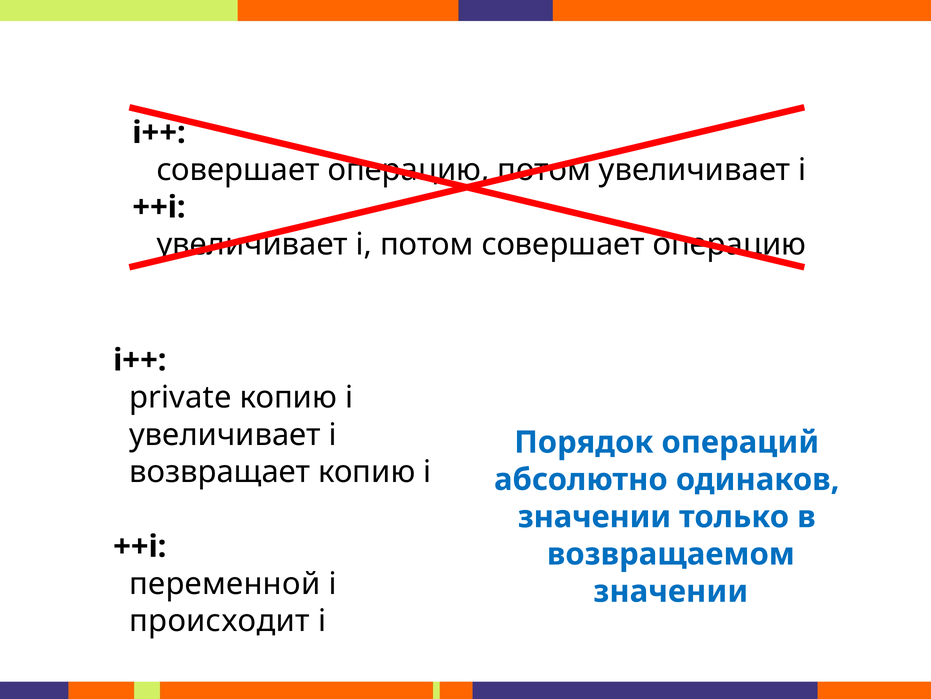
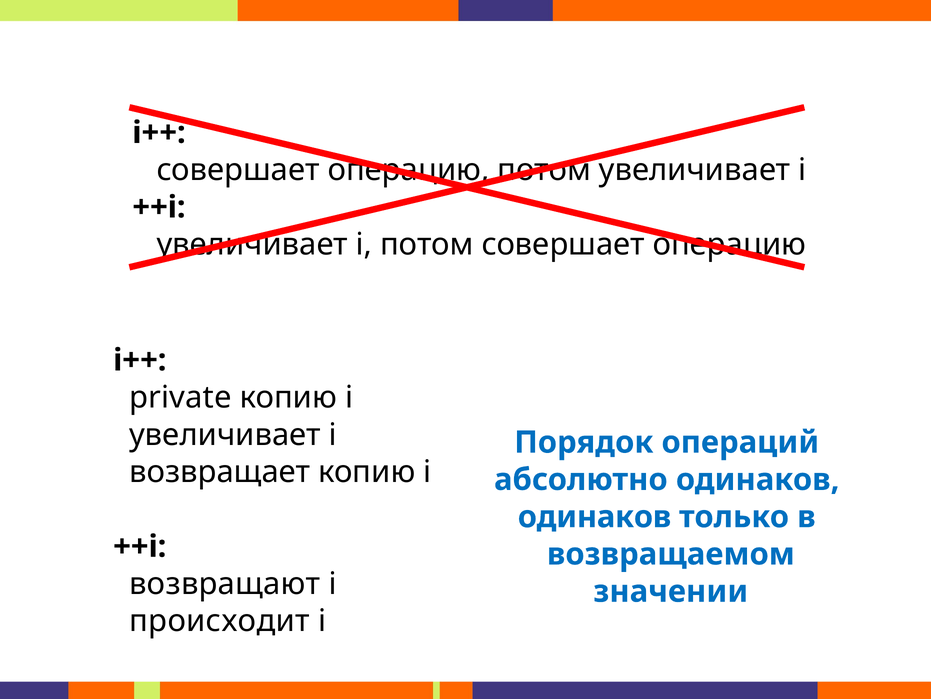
значении: значении -> одинаков (595, 516)
переменной: переменной -> возвращают (225, 583)
